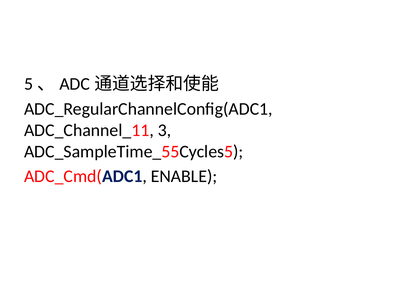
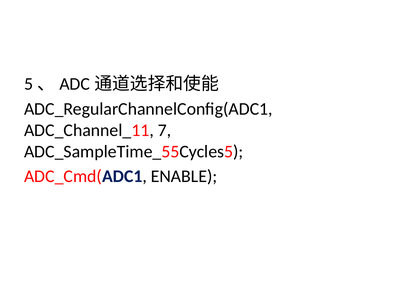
3: 3 -> 7 (165, 130)
